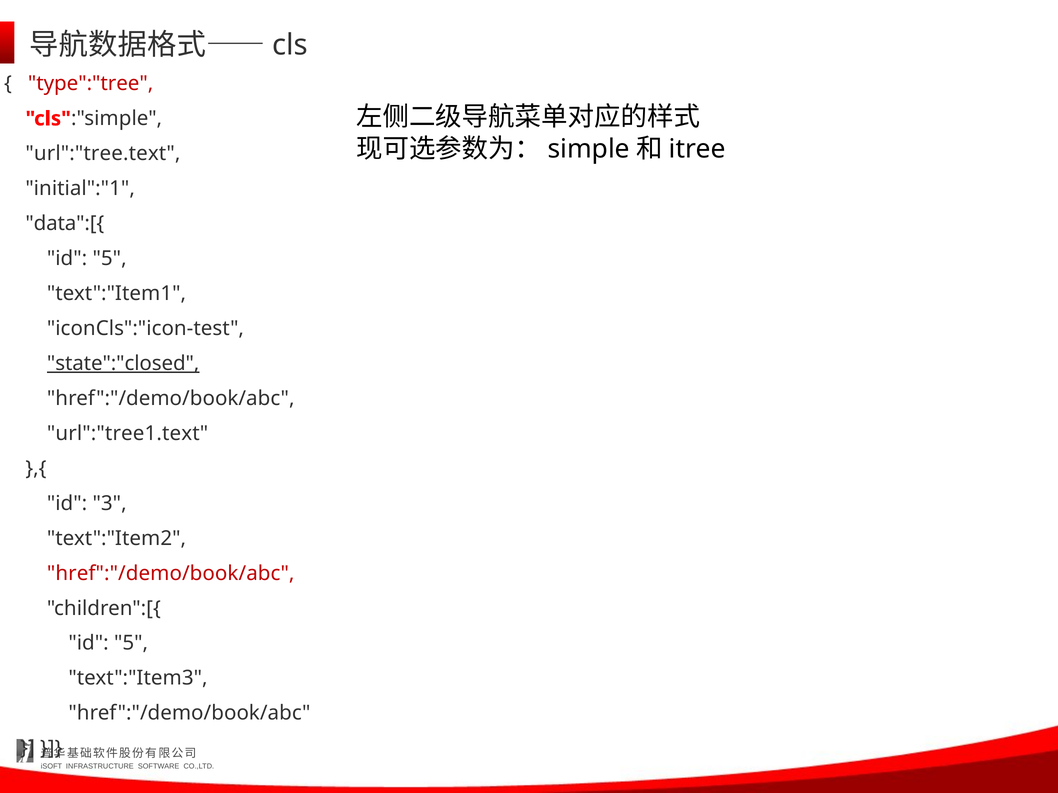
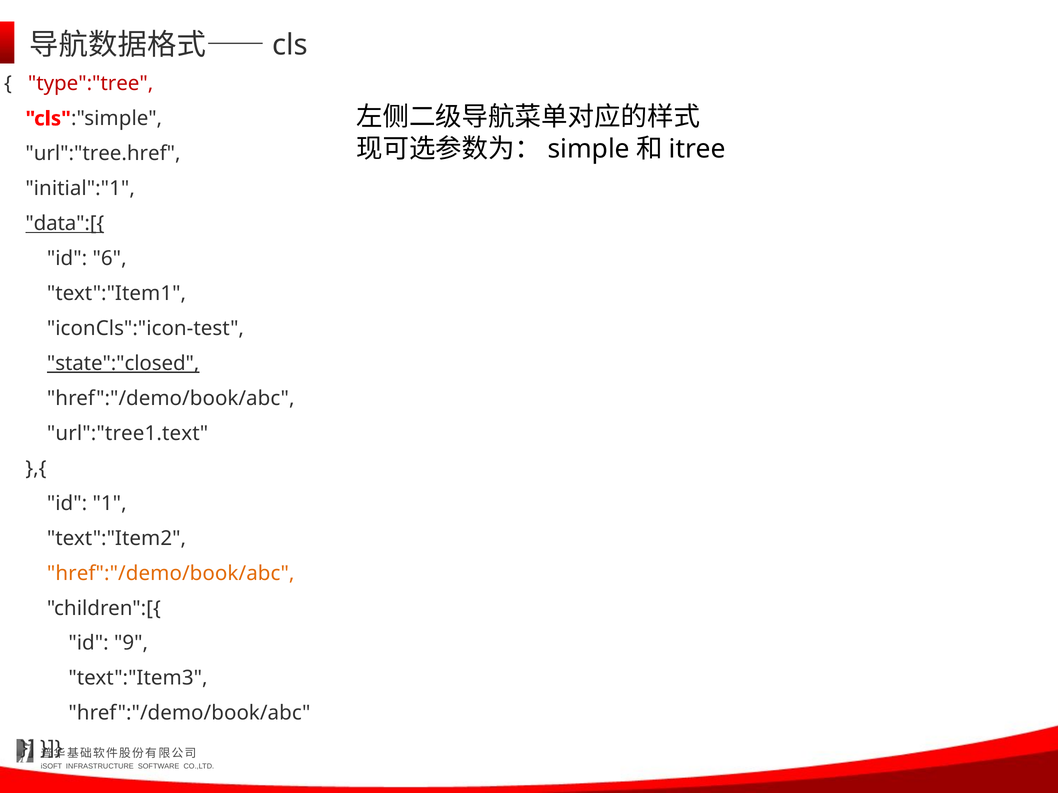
url":"tree.text: url":"tree.text -> url":"tree.href (103, 154)
data":[{ underline: none -> present (65, 224)
5: 5 -> 6 (110, 259)
3: 3 -> 1 (110, 504)
href":"/demo/book/abc colour: red -> orange (171, 574)
5: 5 -> 9 (131, 644)
